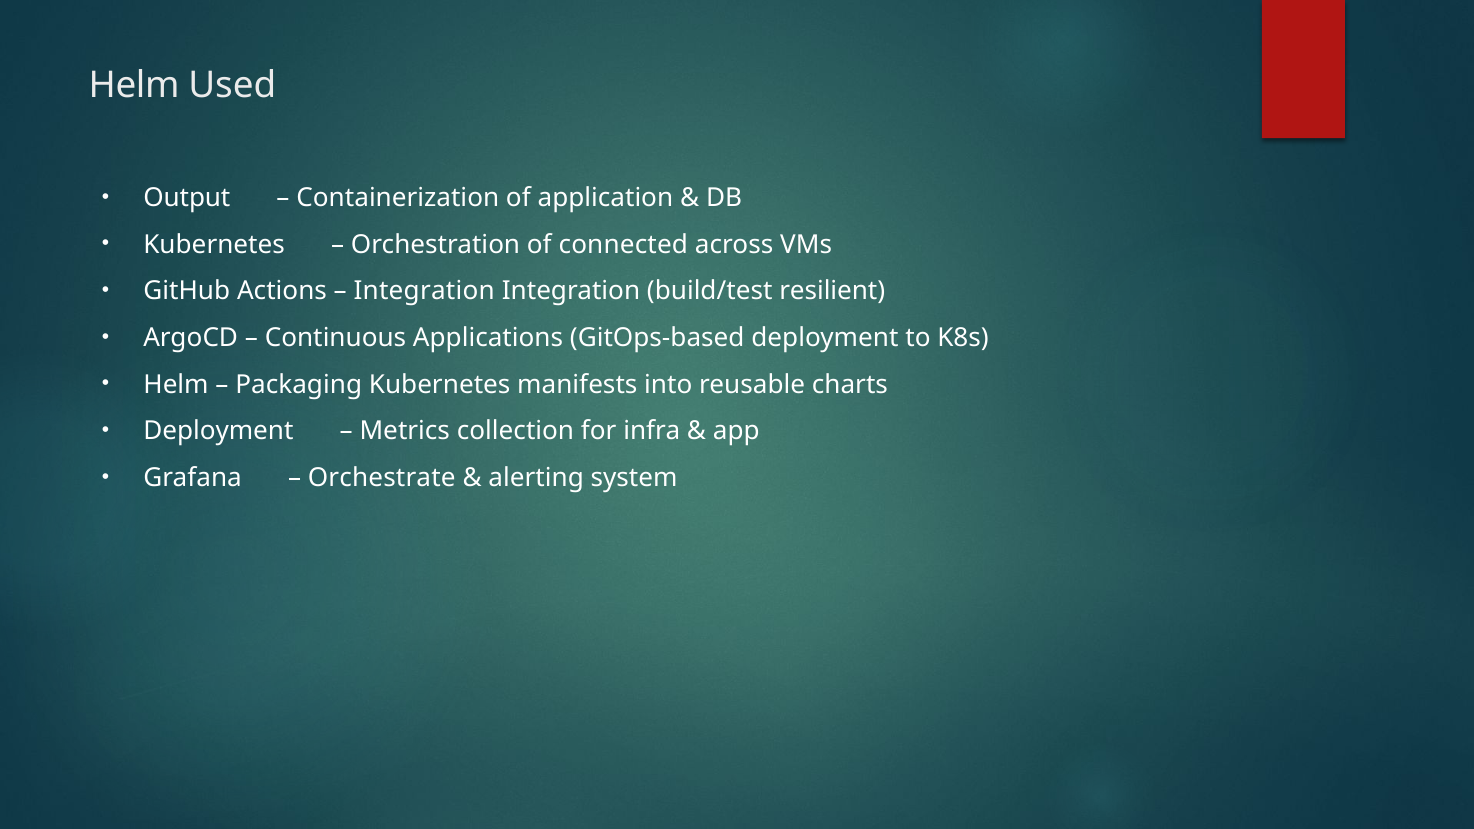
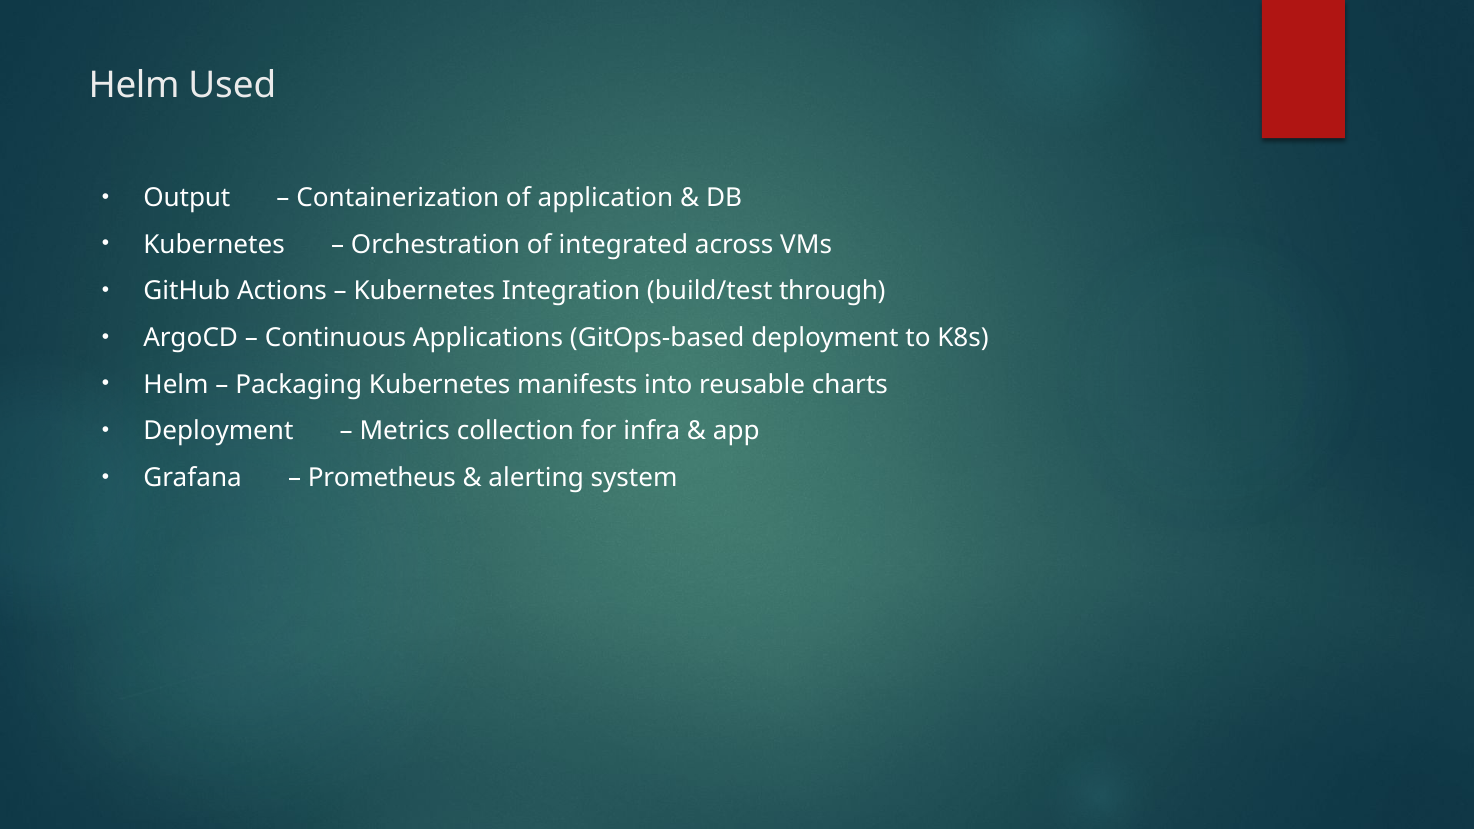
connected: connected -> integrated (623, 245)
Integration: Integration -> Kubernetes (424, 291)
resilient: resilient -> through (832, 291)
Orchestrate: Orchestrate -> Prometheus (382, 478)
